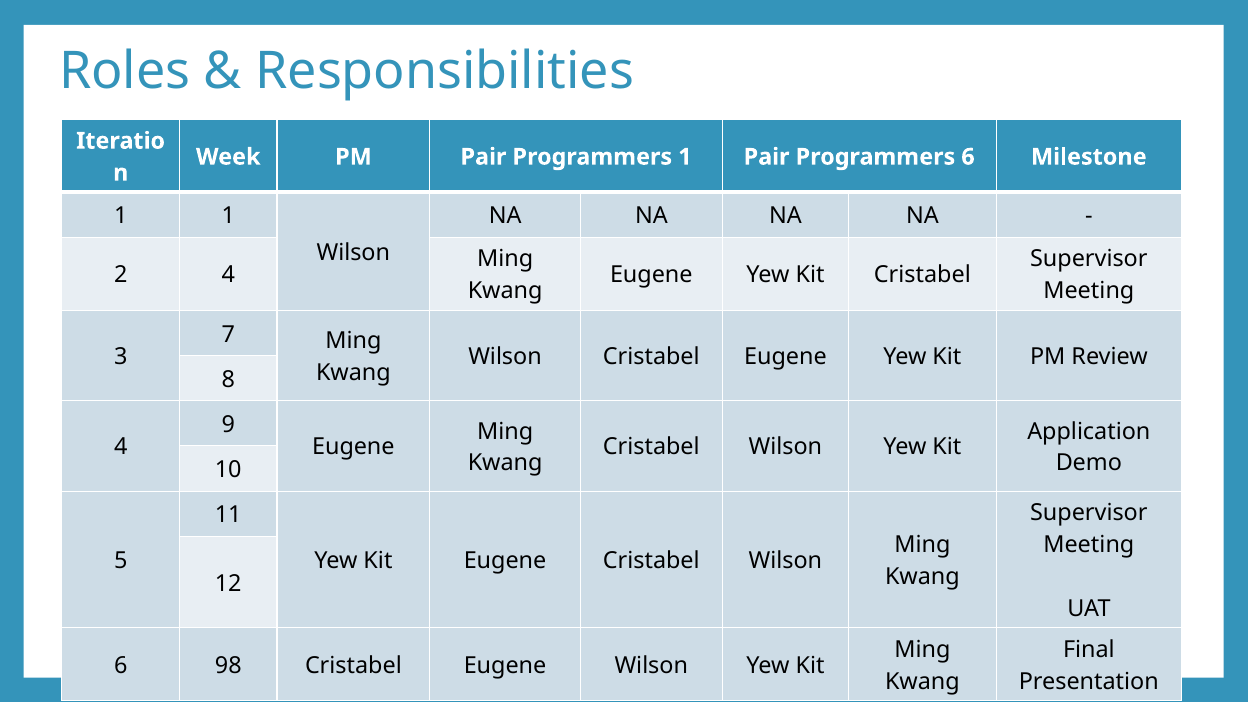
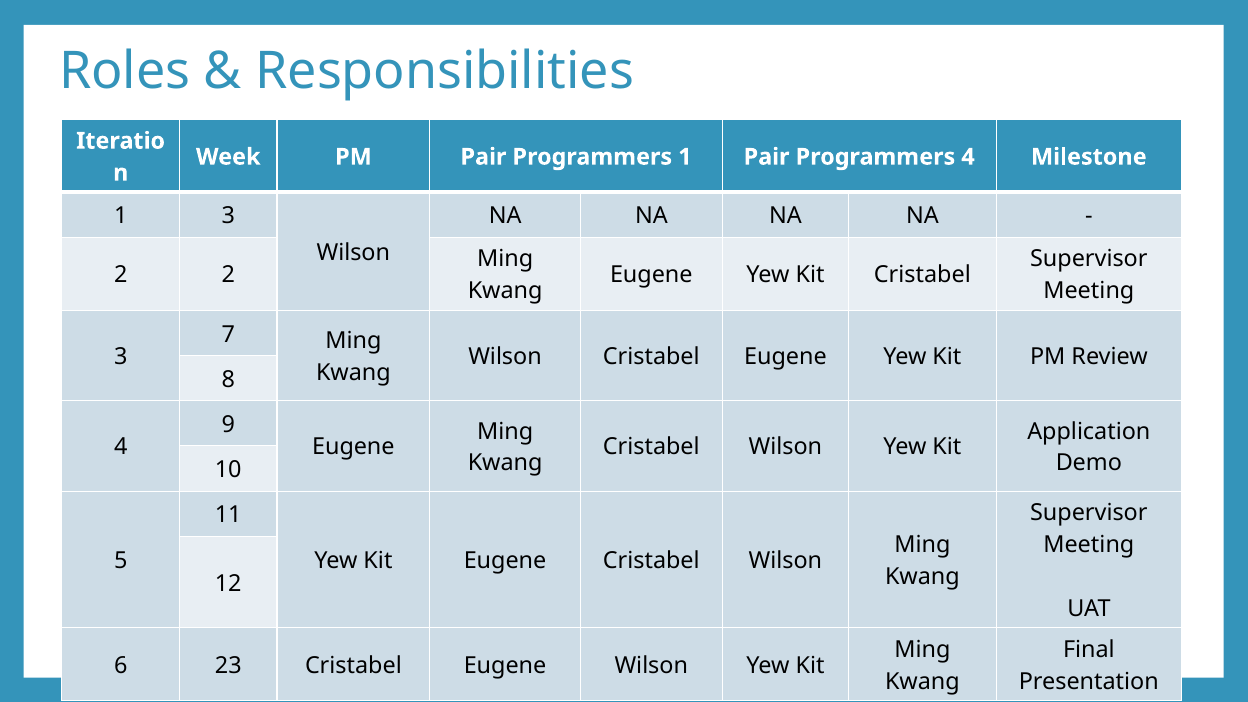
Programmers 6: 6 -> 4 (968, 157)
1 1: 1 -> 3 (228, 216)
2 4: 4 -> 2 (228, 275)
98: 98 -> 23 (228, 666)
